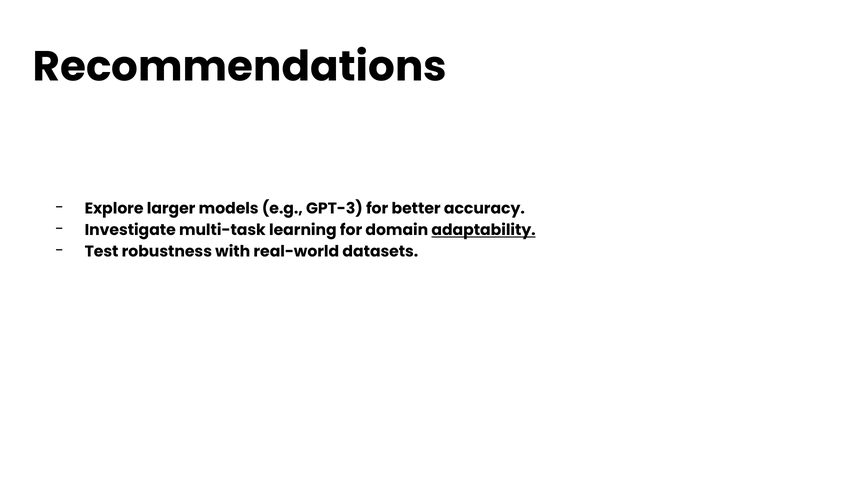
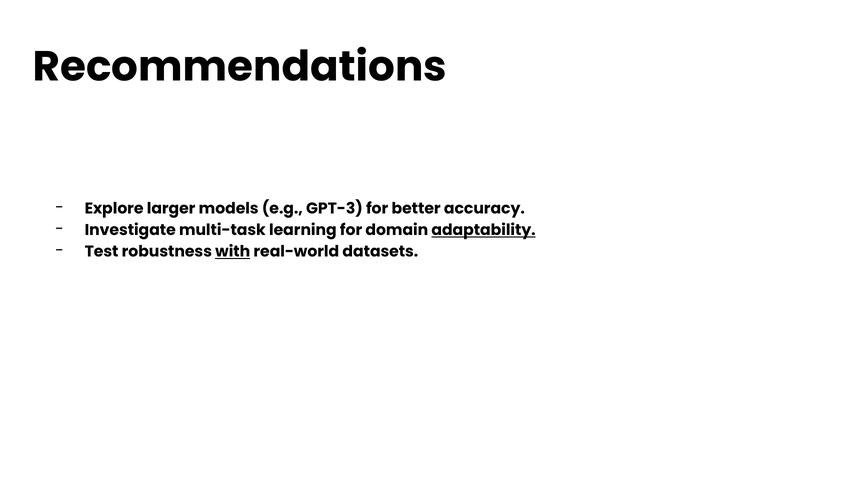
with underline: none -> present (233, 251)
